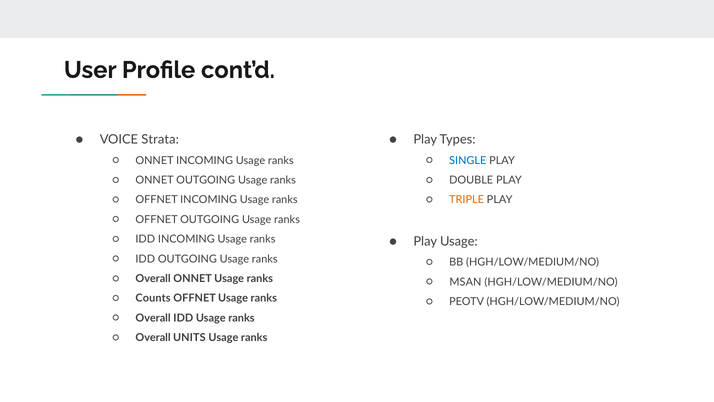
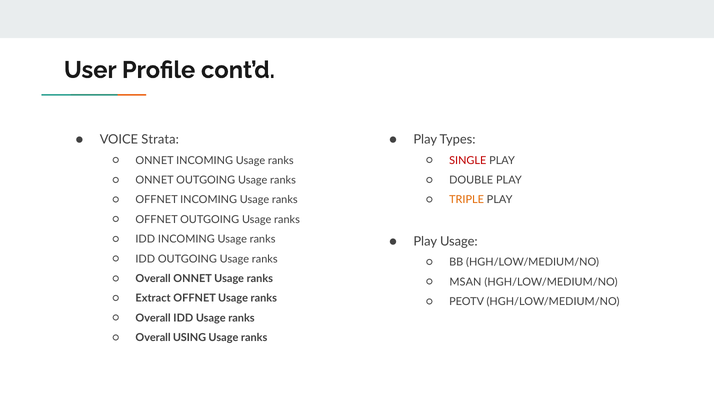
SINGLE colour: blue -> red (468, 160)
Counts: Counts -> Extract (153, 298)
UNITS: UNITS -> USING (189, 337)
